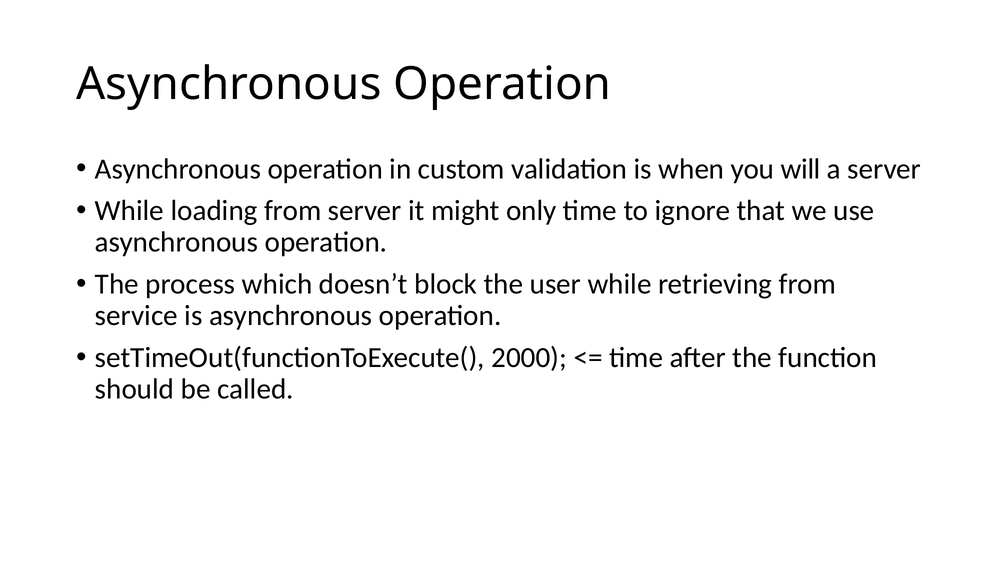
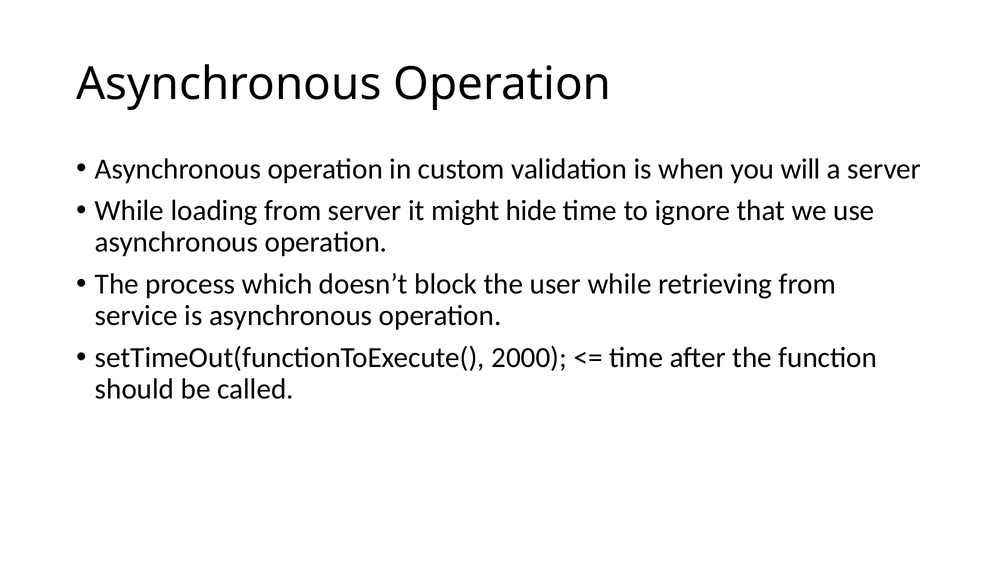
only: only -> hide (531, 211)
